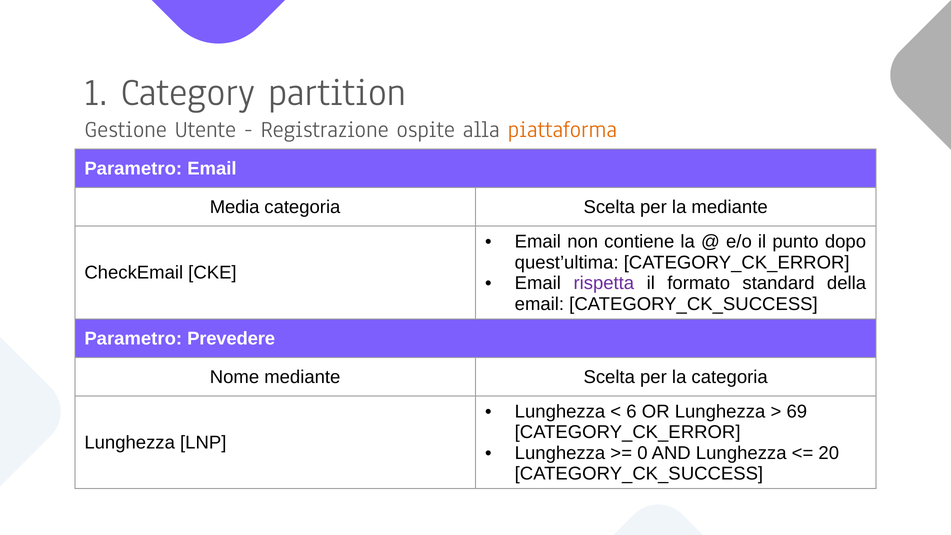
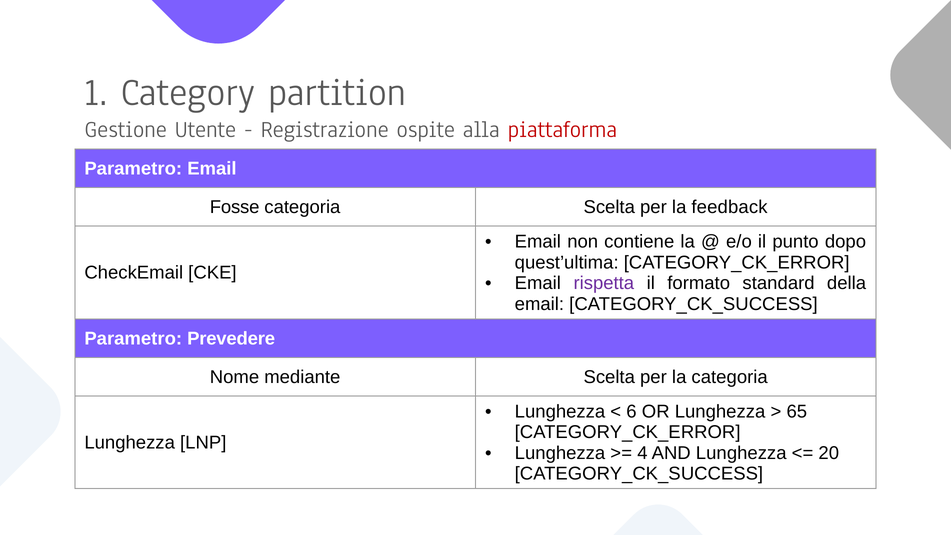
piattaforma colour: orange -> red (562, 129)
Media: Media -> Fosse (235, 207)
la mediante: mediante -> feedback (730, 207)
69: 69 -> 65 (797, 411)
0: 0 -> 4 (642, 453)
